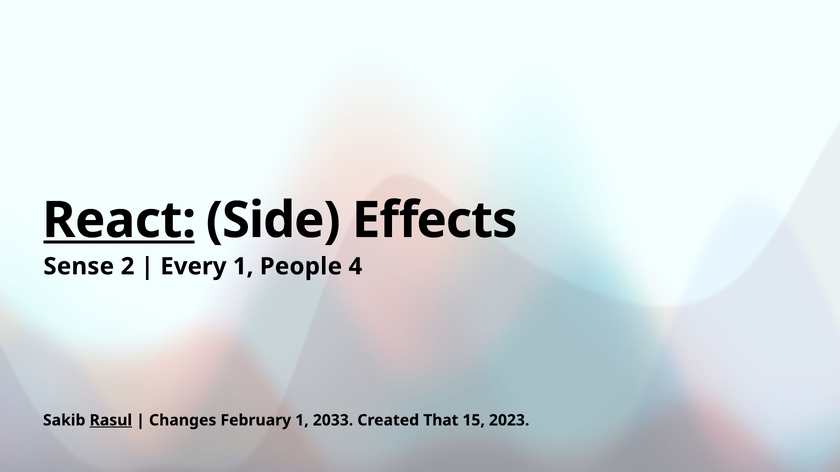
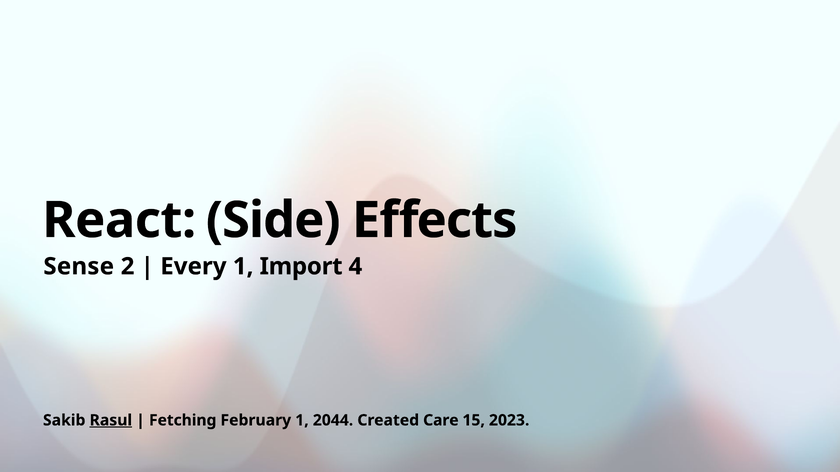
React underline: present -> none (119, 221)
People: People -> Import (301, 267)
Changes: Changes -> Fetching (183, 421)
2033: 2033 -> 2044 (333, 421)
That: That -> Care (441, 421)
